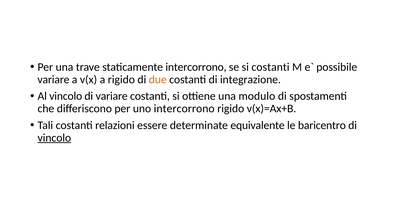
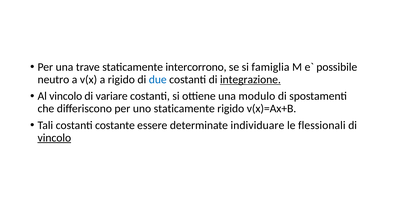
si costanti: costanti -> famiglia (270, 67)
variare: variare -> neutro (53, 79)
due colour: orange -> blue (158, 79)
integrazione underline: none -> present (250, 79)
uno intercorrono: intercorrono -> staticamente (184, 109)
relazioni: relazioni -> costante (115, 125)
equivalente: equivalente -> individuare (257, 125)
baricentro: baricentro -> flessionali (322, 125)
